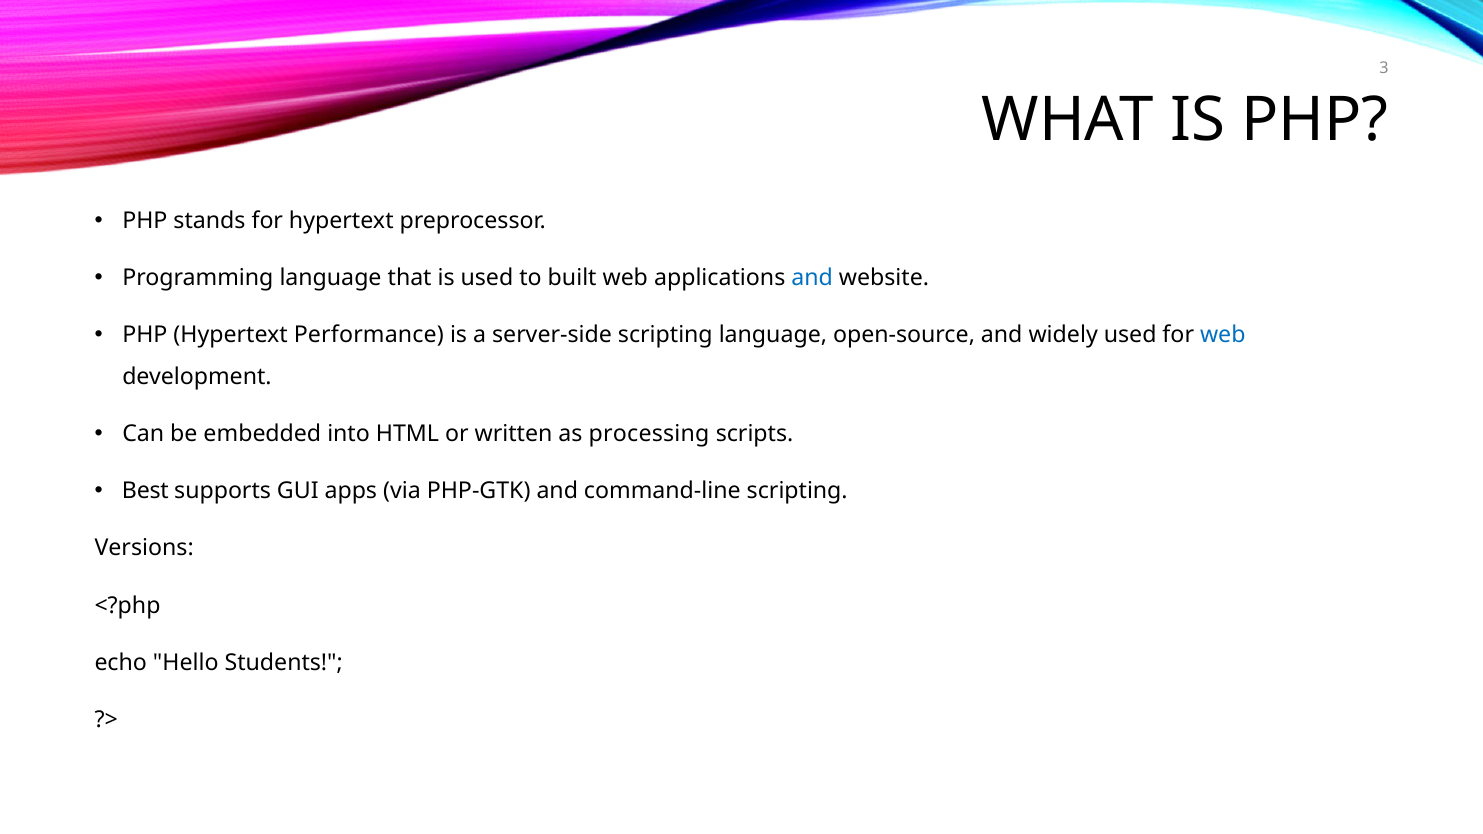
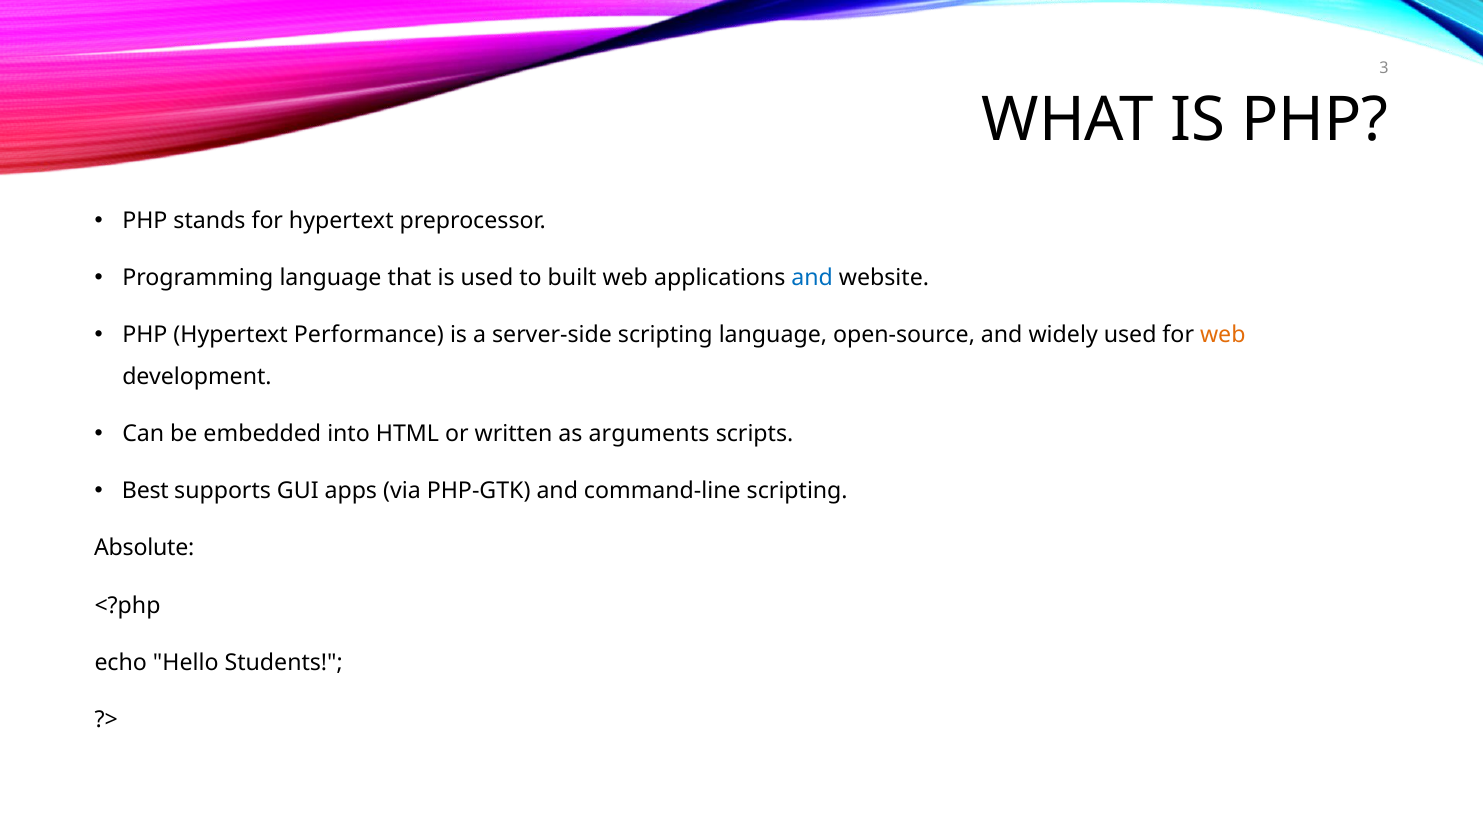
web colour: blue -> orange (1223, 335)
processing: processing -> arguments (649, 434)
Versions: Versions -> Absolute (144, 548)
